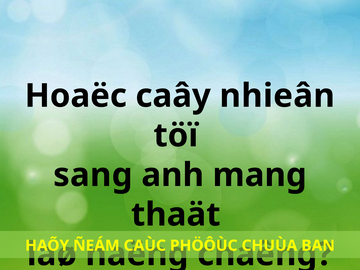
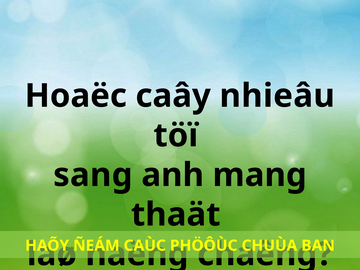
nhieân: nhieân -> nhieâu (277, 96)
